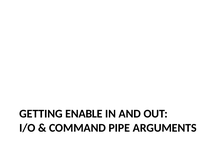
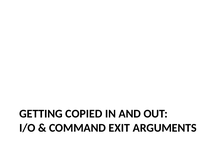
ENABLE: ENABLE -> COPIED (84, 114)
PIPE: PIPE -> EXIT (119, 128)
